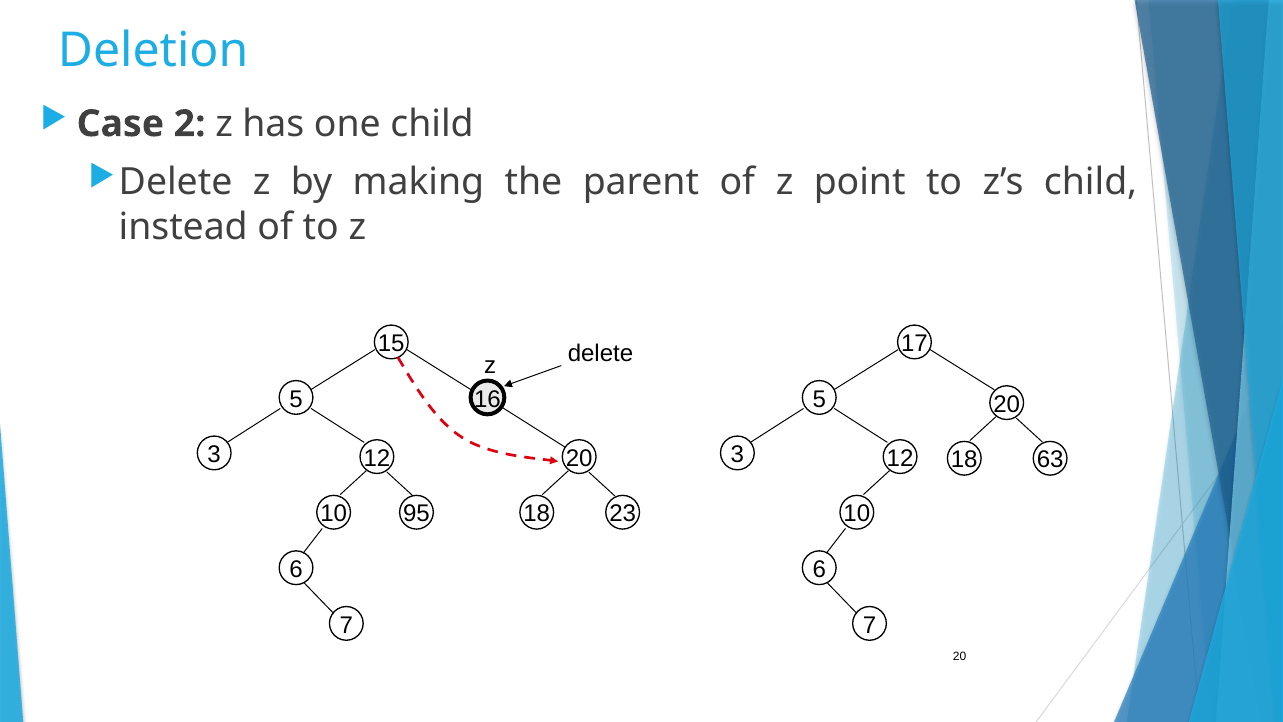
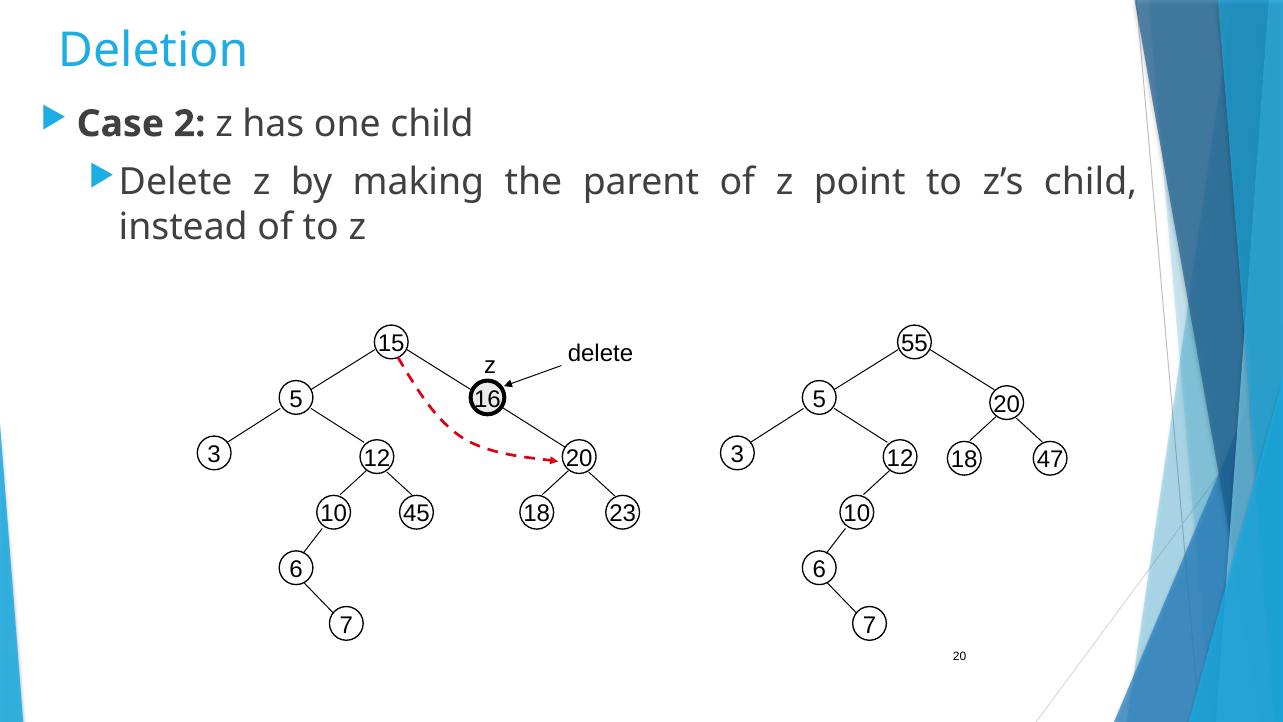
17: 17 -> 55 (914, 343)
63: 63 -> 47 (1050, 460)
95: 95 -> 45 (416, 514)
